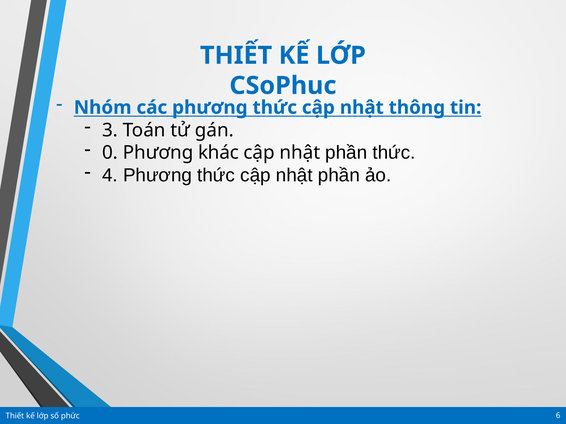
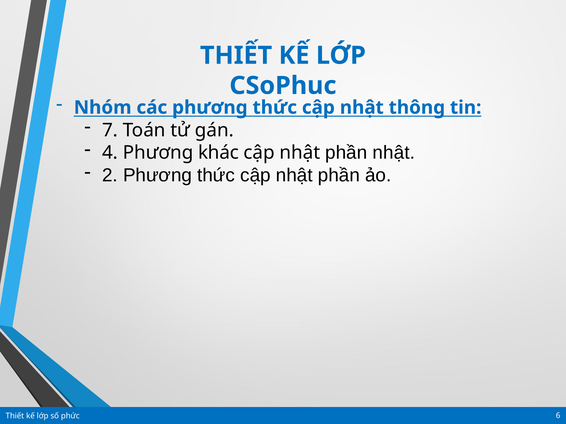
3: 3 -> 7 (110, 130)
0: 0 -> 4 (110, 153)
phần thức: thức -> nhật (394, 153)
4: 4 -> 2 (110, 176)
